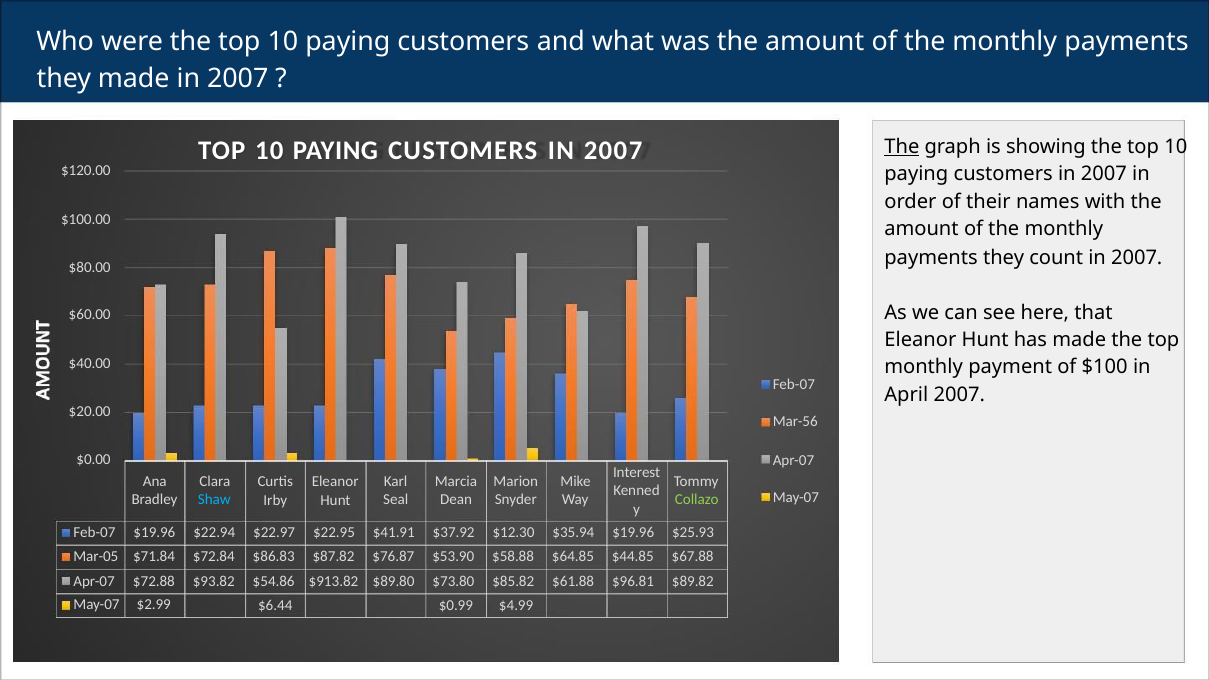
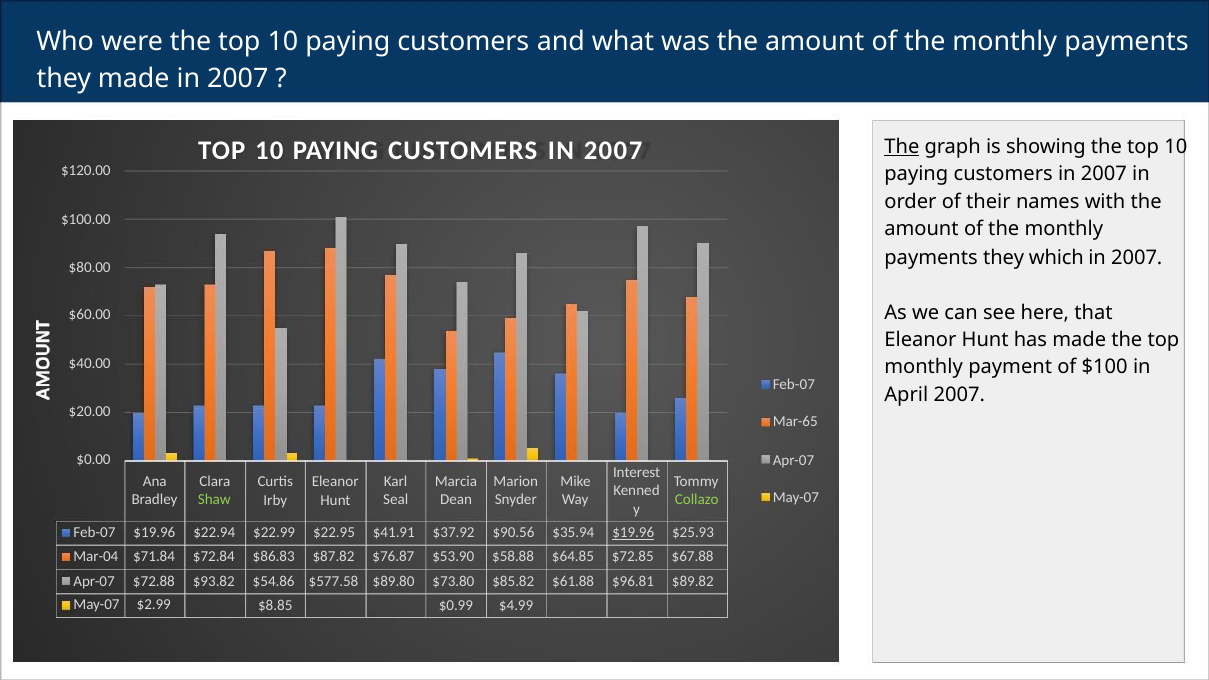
count: count -> which (1056, 258)
Mar-56: Mar-56 -> Mar-65 (795, 422)
Shaw colour: light blue -> light green (214, 500)
$22.97: $22.97 -> $22.99 (274, 533)
$12.30: $12.30 -> $90.56 (514, 533)
$19.96 underline: none -> present (633, 533)
Mar-05: Mar-05 -> Mar-04 (96, 557)
$44.85: $44.85 -> $72.85 (633, 557)
$913.82: $913.82 -> $577.58 (334, 582)
$6.44: $6.44 -> $8.85 (275, 605)
